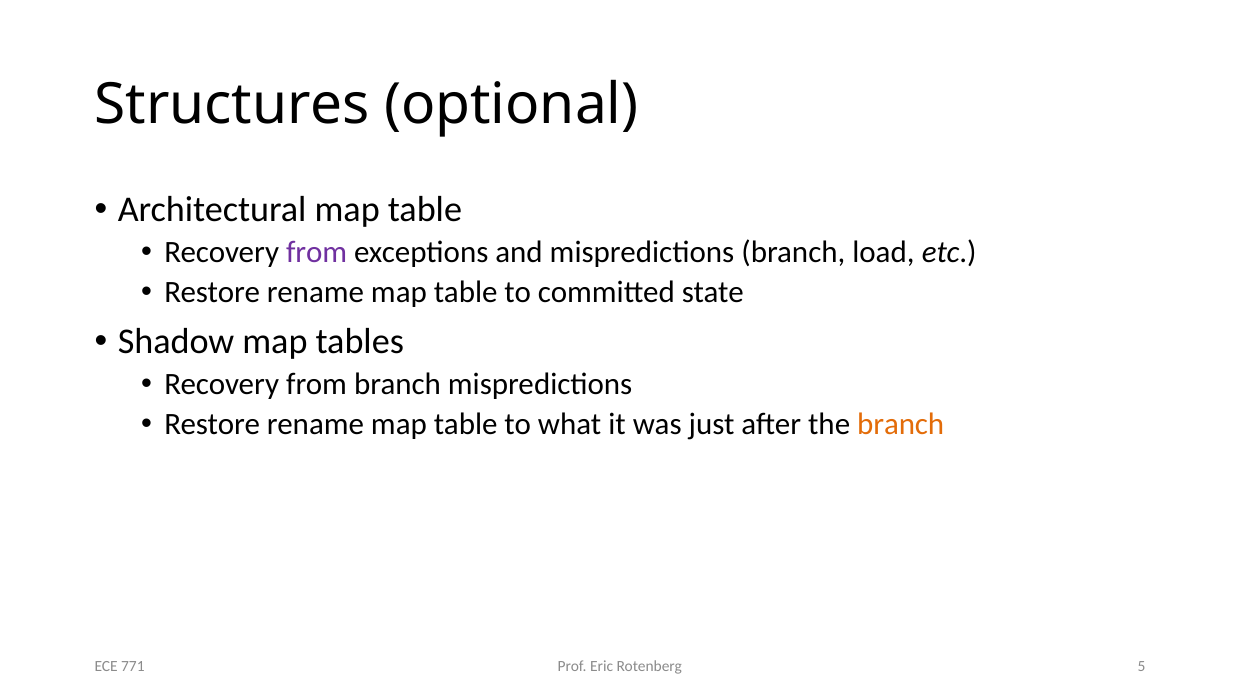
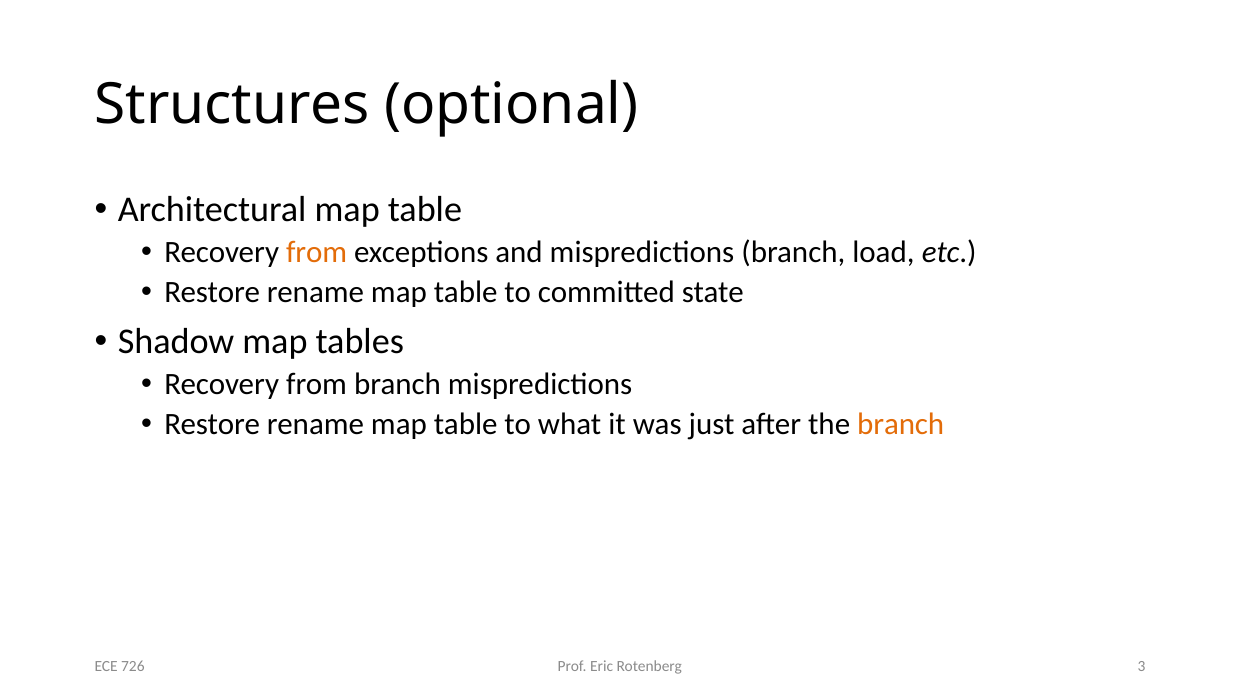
from colour: purple -> orange (317, 252)
5: 5 -> 3 (1142, 666)
771: 771 -> 726 (133, 666)
